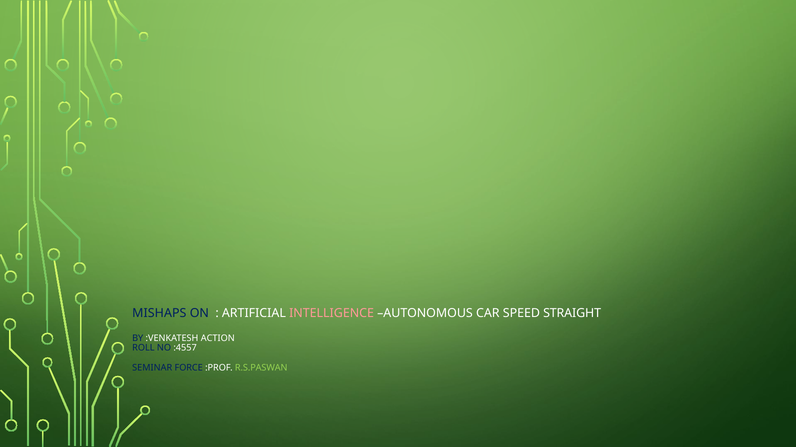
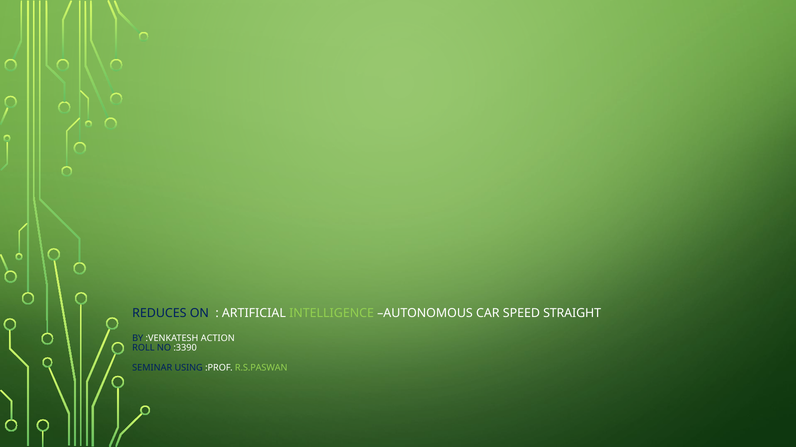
MISHAPS: MISHAPS -> REDUCES (159, 313)
INTELLIGENCE colour: pink -> light green (332, 313)
:4557: :4557 -> :3390 (185, 348)
FORCE: FORCE -> USING (189, 368)
